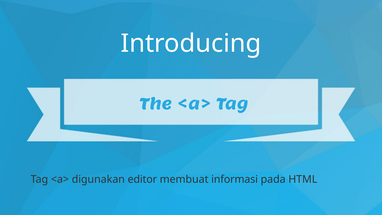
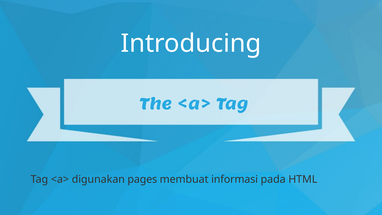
editor: editor -> pages (142, 179)
